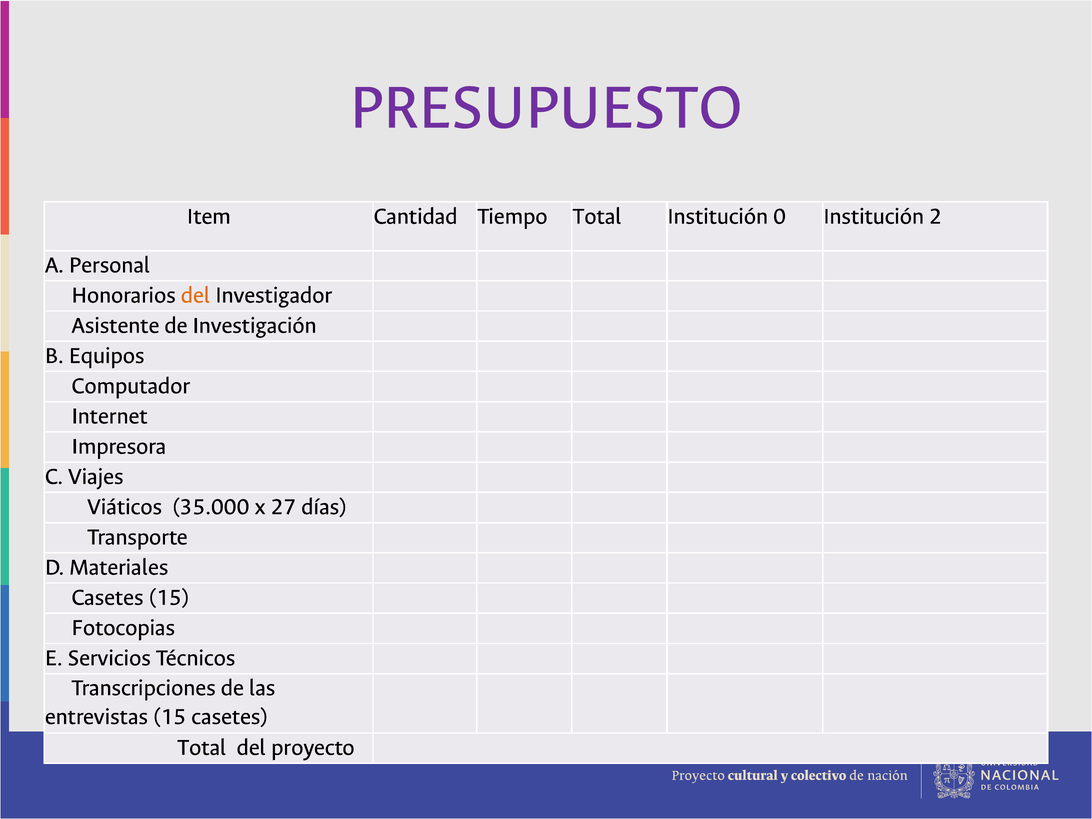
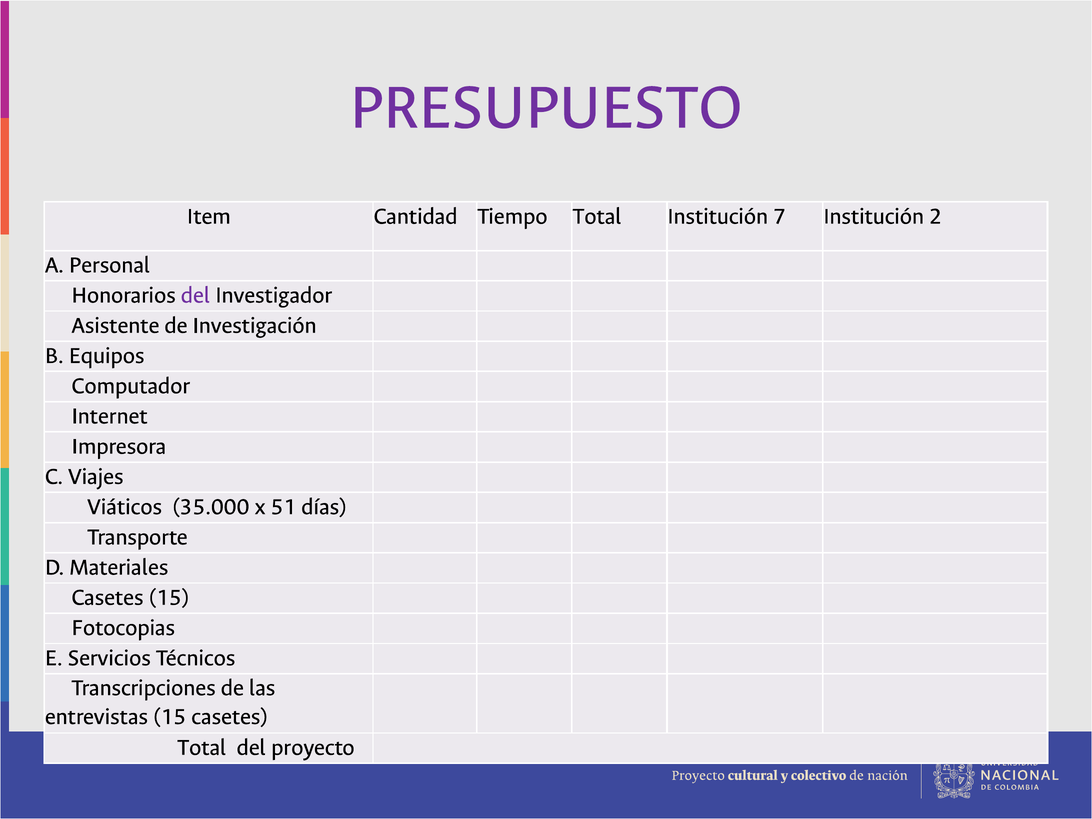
0: 0 -> 7 (779, 216)
del colour: orange -> purple (195, 295)
27: 27 -> 51 (283, 506)
